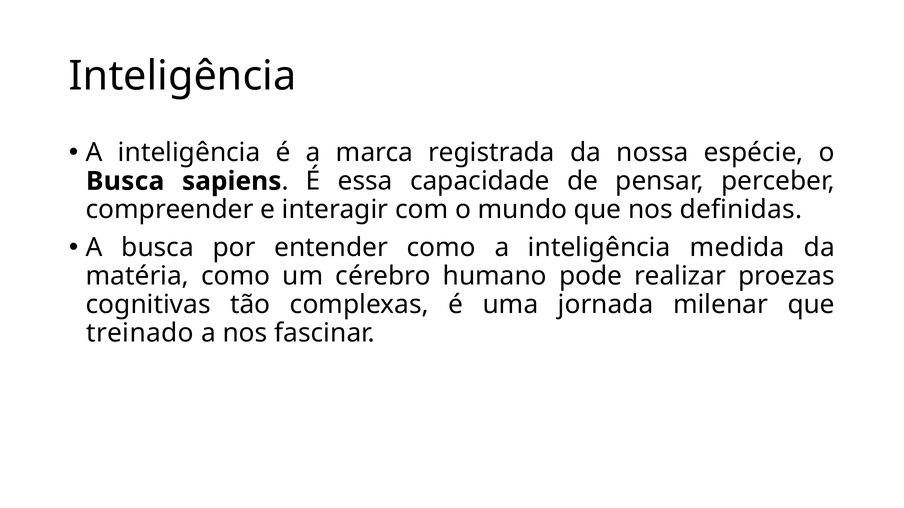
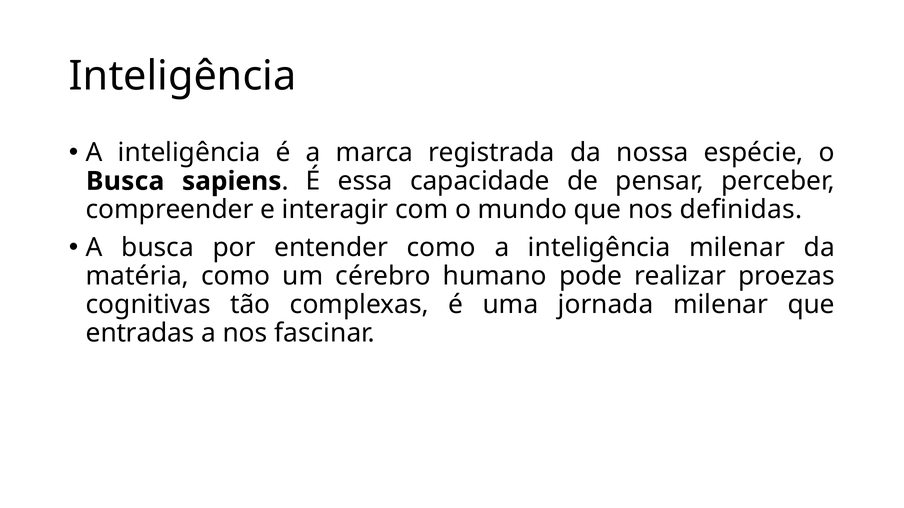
inteligência medida: medida -> milenar (737, 248)
treinado: treinado -> entradas (140, 333)
